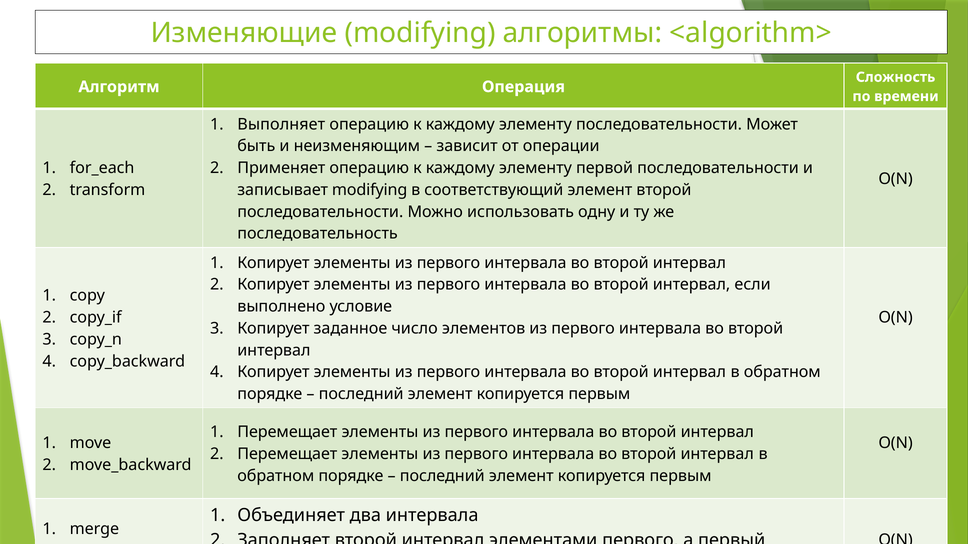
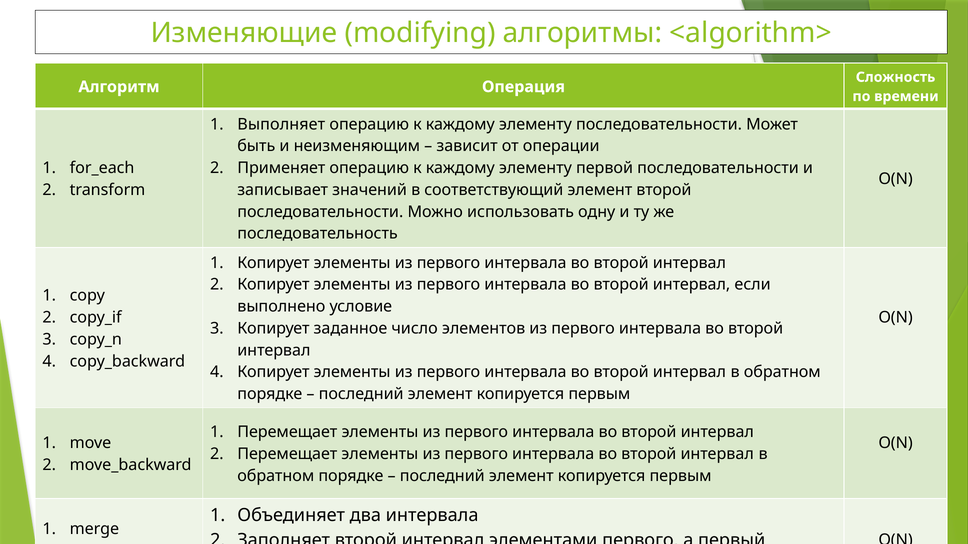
записывает modifying: modifying -> значений (370, 190)
